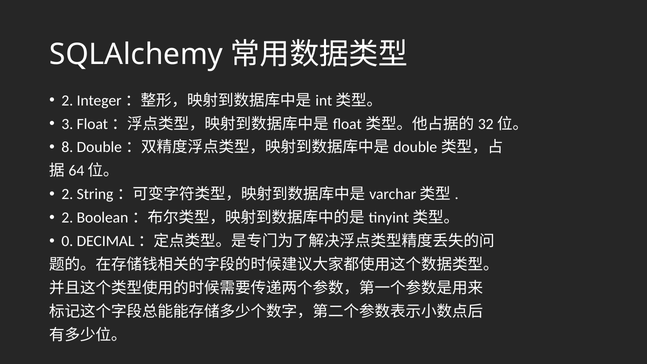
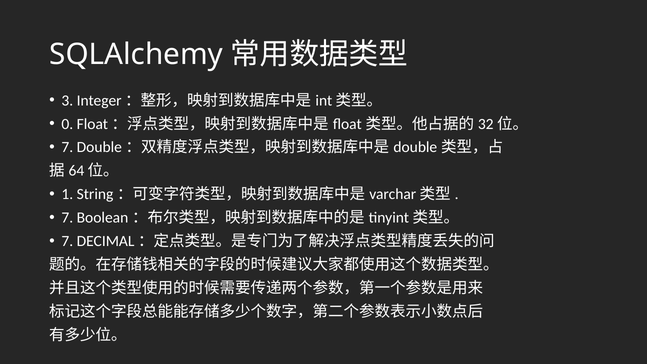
2: 2 -> 3 (67, 100)
3: 3 -> 0 (67, 124)
8: 8 -> 7 (67, 147)
2: 2 -> 1 (67, 194)
2: 2 -> 7 (67, 218)
0: 0 -> 7 (67, 241)
